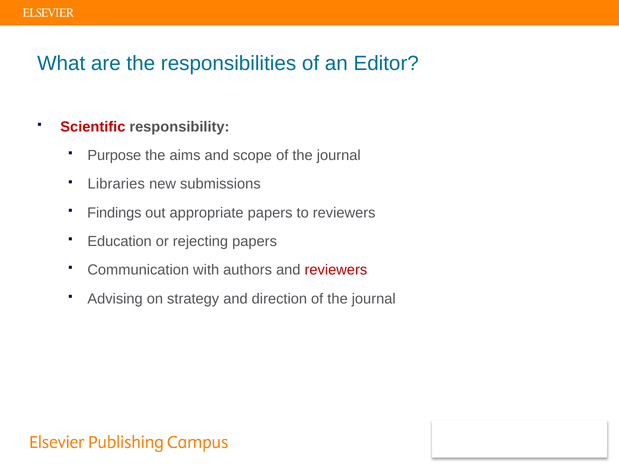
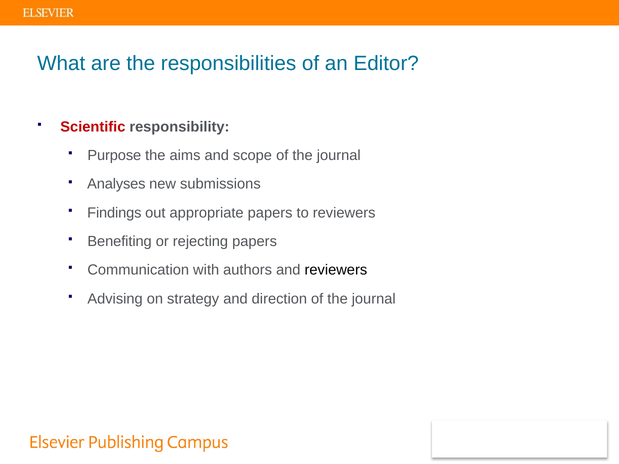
Libraries: Libraries -> Analyses (116, 184)
Education: Education -> Benefiting (120, 242)
reviewers colour: red -> black (336, 270)
